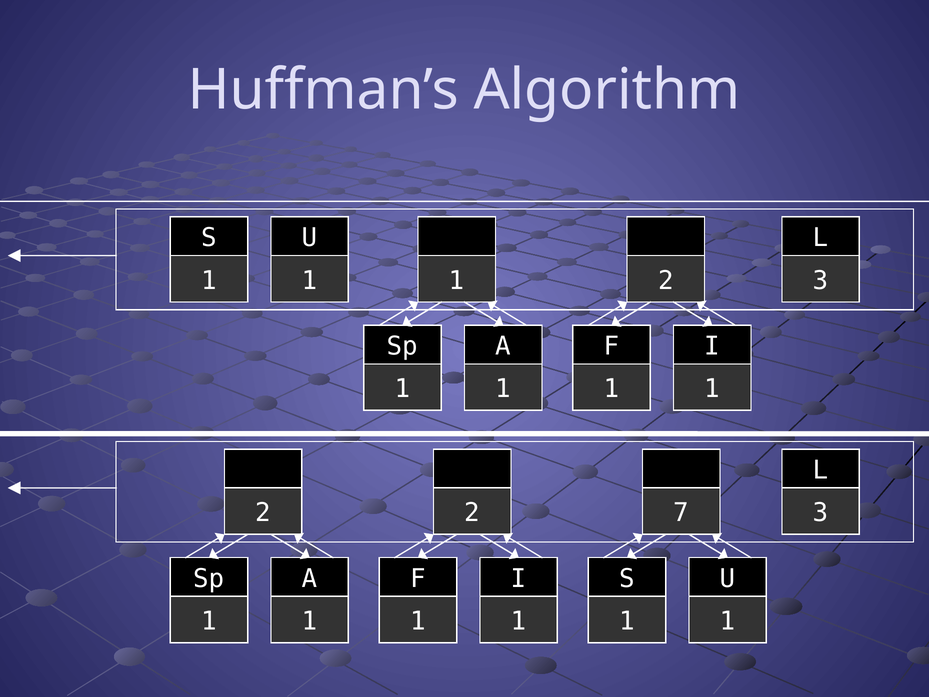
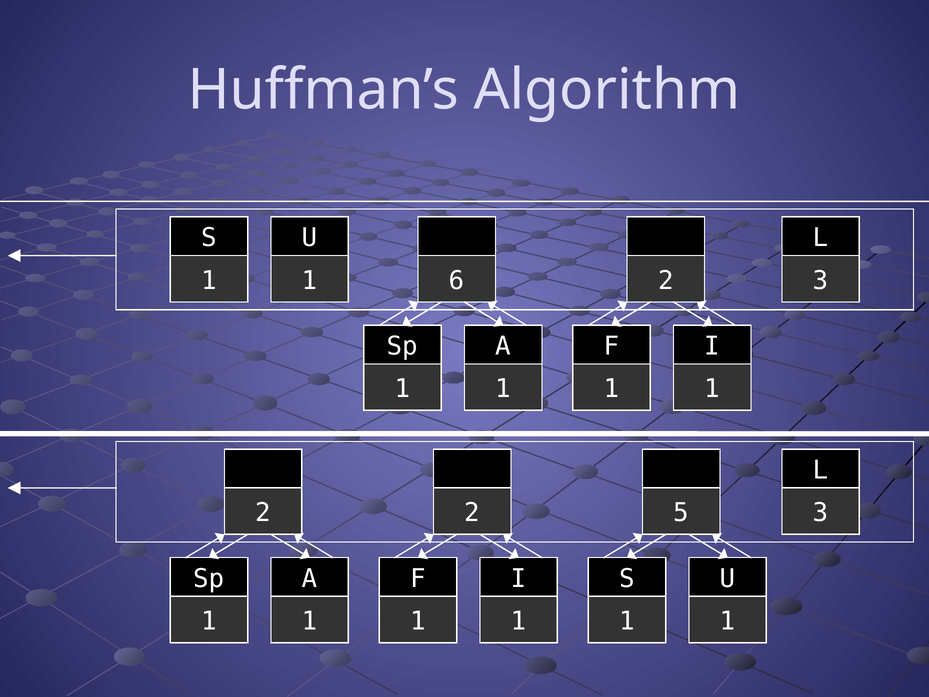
1 1: 1 -> 6 (457, 280)
7: 7 -> 5 (681, 513)
